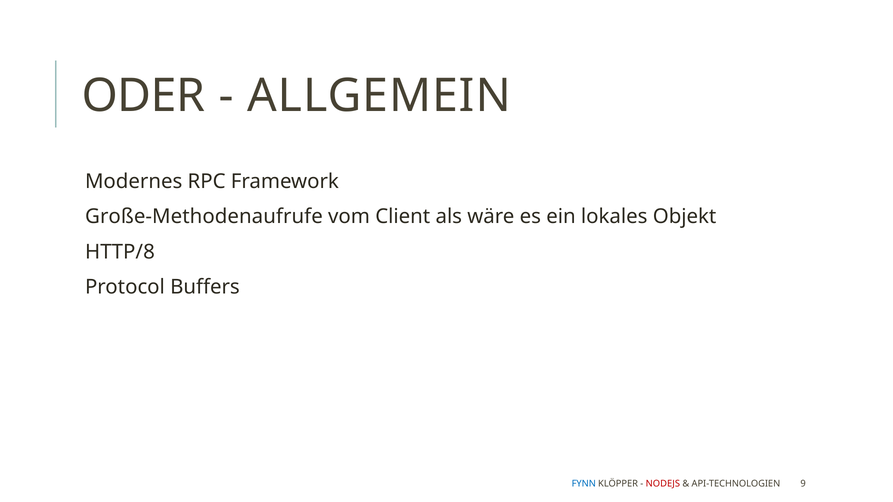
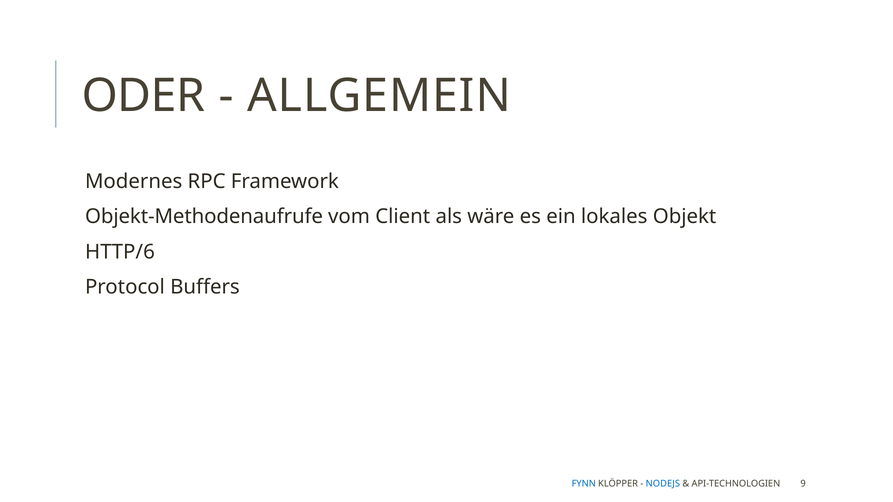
Große-Methodenaufrufe: Große-Methodenaufrufe -> Objekt-Methodenaufrufe (204, 217)
HTTP/8: HTTP/8 -> HTTP/6 (120, 252)
NODEJS colour: red -> blue (663, 484)
